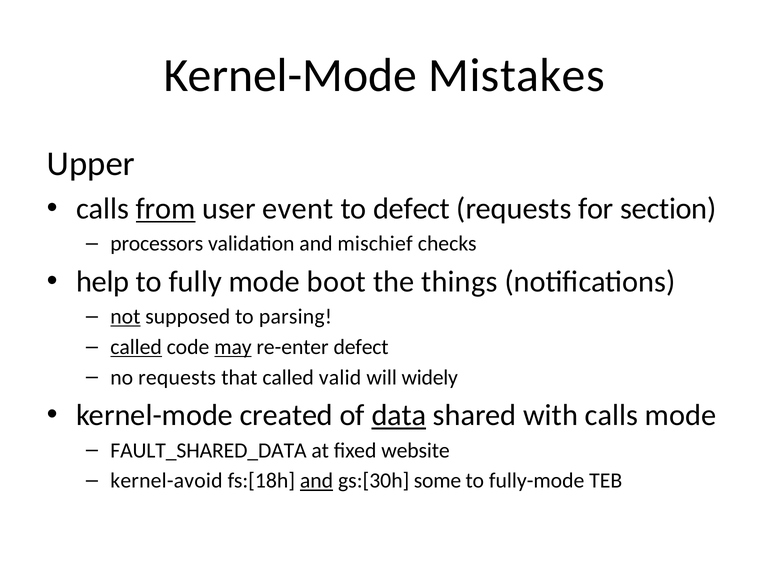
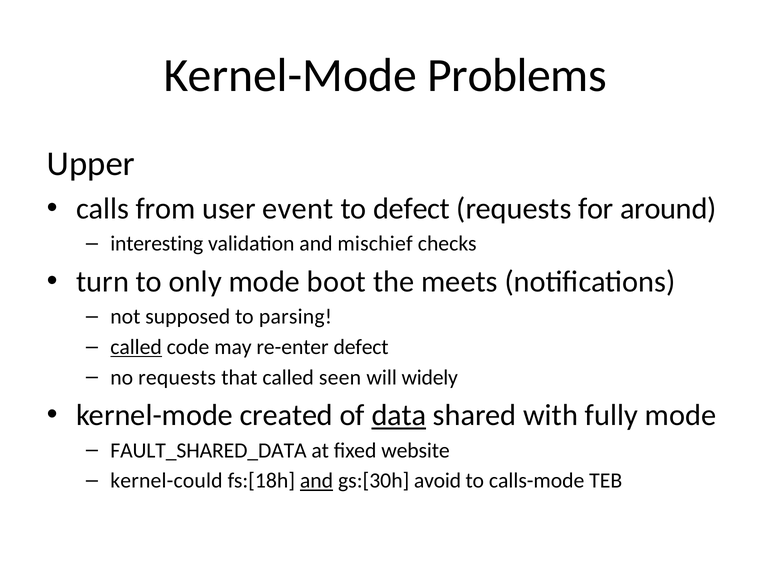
Mistakes: Mistakes -> Problems (517, 76)
from underline: present -> none (166, 209)
section: section -> around (668, 209)
processors: processors -> interesting (157, 244)
help: help -> turn (103, 282)
fully: fully -> only (195, 282)
things: things -> meets (459, 282)
not underline: present -> none (125, 317)
may underline: present -> none (233, 347)
valid: valid -> seen (340, 377)
with calls: calls -> fully (611, 415)
kernel-avoid: kernel-avoid -> kernel-could (166, 481)
some: some -> avoid (438, 481)
fully-mode: fully-mode -> calls-mode (537, 481)
